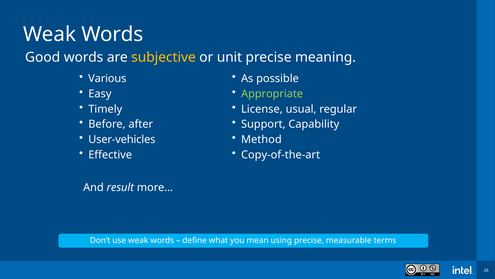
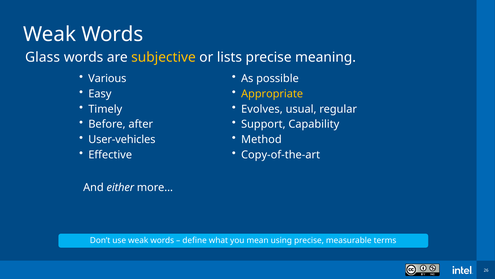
Good: Good -> Glass (43, 57)
unit: unit -> lists (229, 57)
Appropriate colour: light green -> yellow (272, 94)
License: License -> Evolves (262, 109)
result: result -> either (120, 187)
